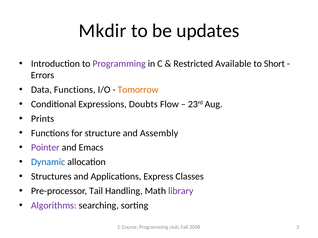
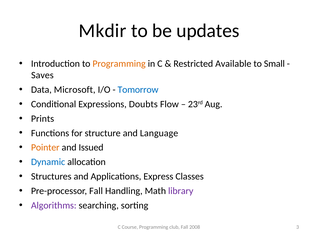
Programming colour: purple -> orange (119, 64)
Short: Short -> Small (274, 64)
Errors: Errors -> Saves (42, 75)
Data Functions: Functions -> Microsoft (75, 90)
Tomorrow colour: orange -> blue (138, 90)
Assembly: Assembly -> Language (159, 133)
Pointer colour: purple -> orange (45, 148)
Emacs: Emacs -> Issued (91, 148)
Pre-processor Tail: Tail -> Fall (96, 191)
